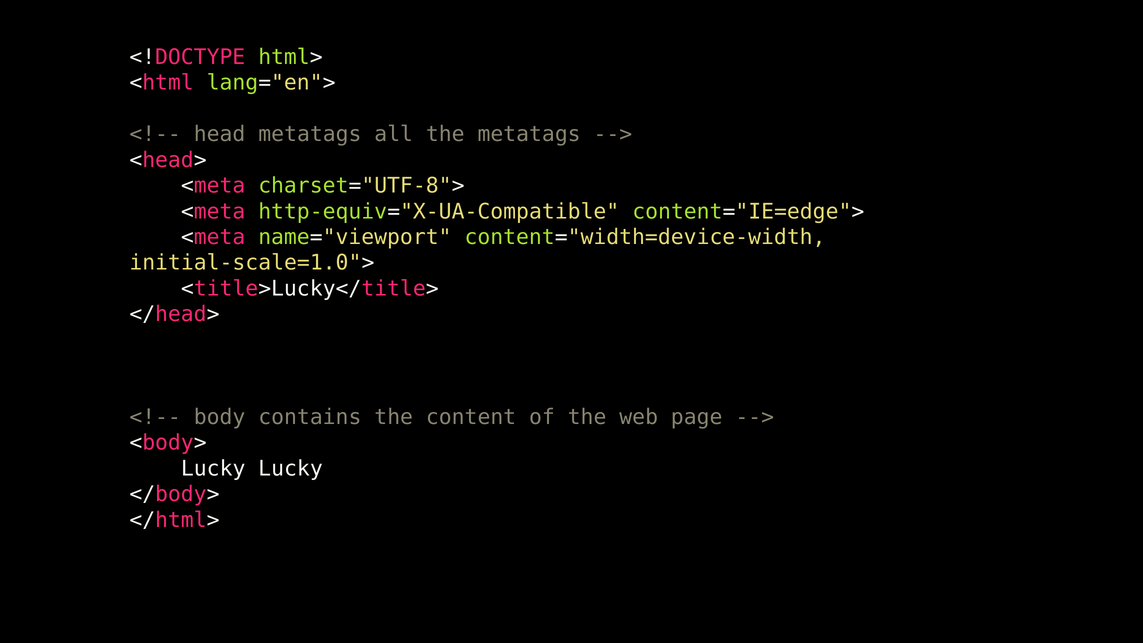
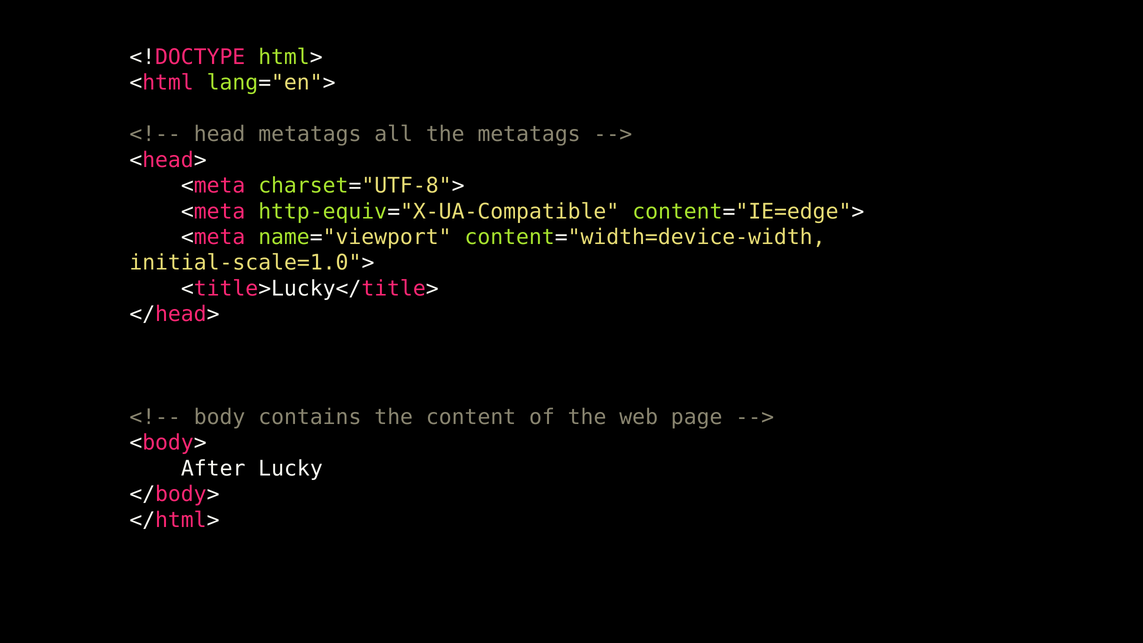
Lucky: Lucky -> After (213, 469)
